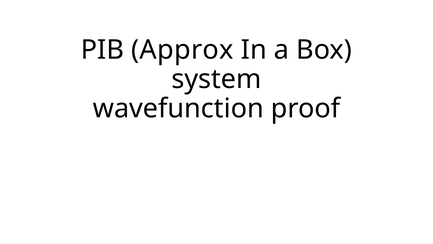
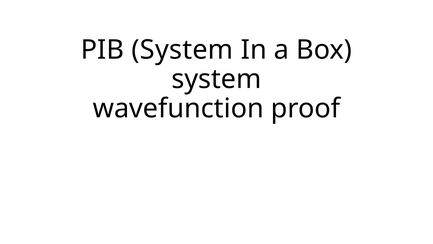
PIB Approx: Approx -> System (182, 50)
